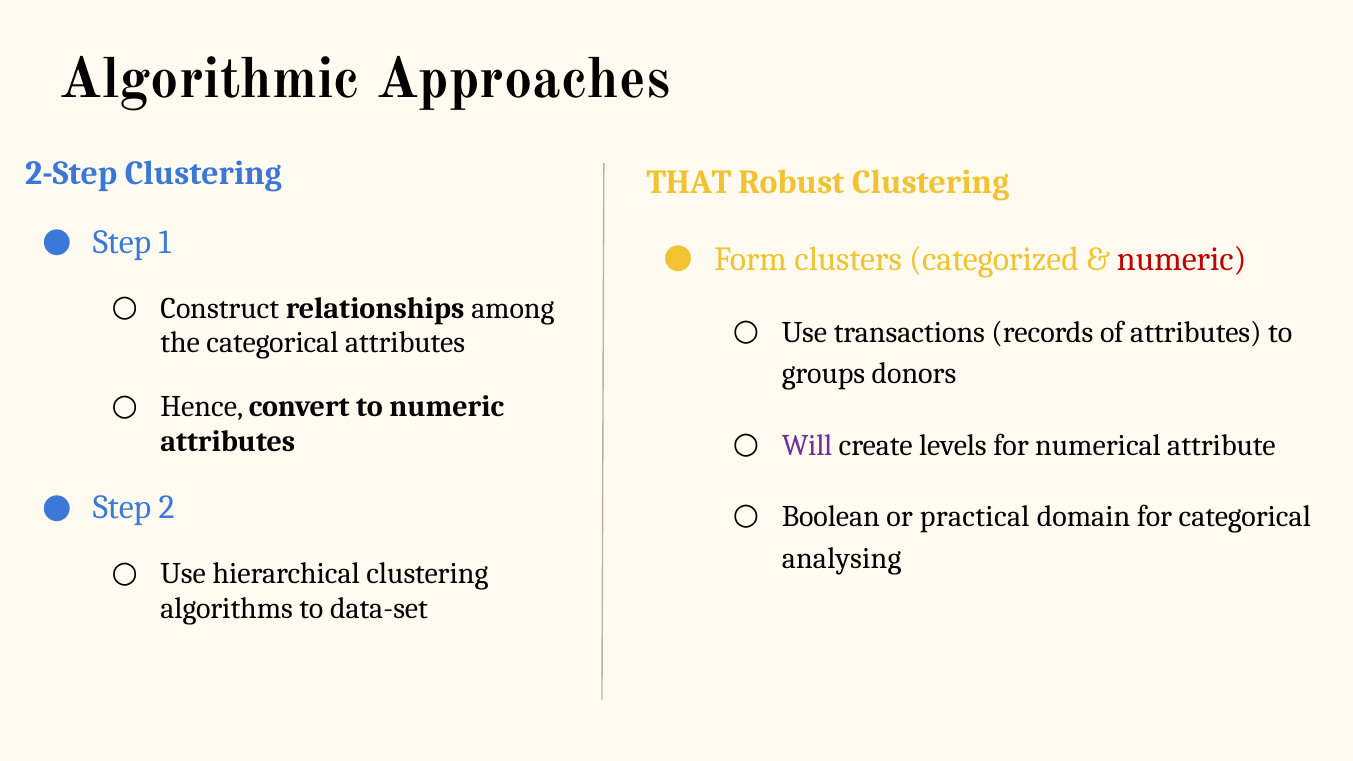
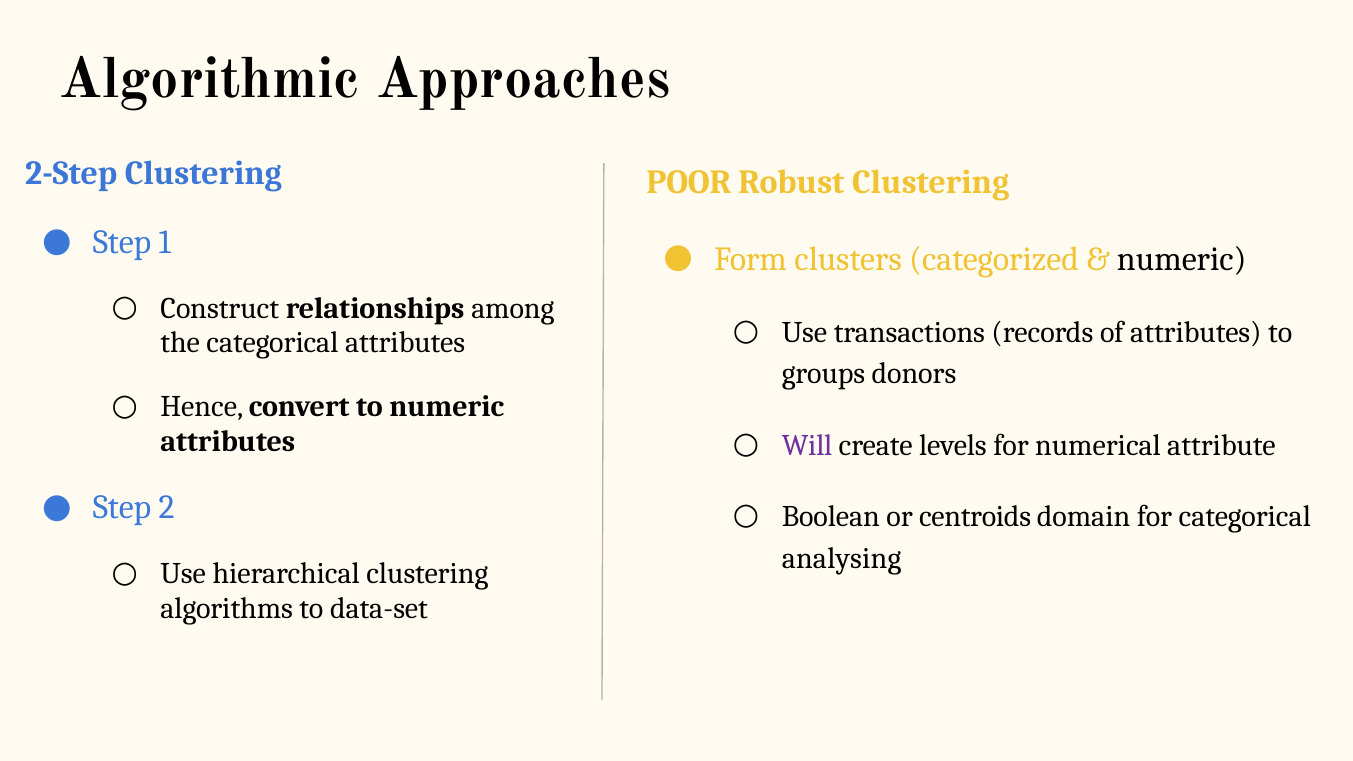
THAT: THAT -> POOR (689, 182)
numeric colour: red -> black (1182, 259)
practical: practical -> centroids (975, 517)
